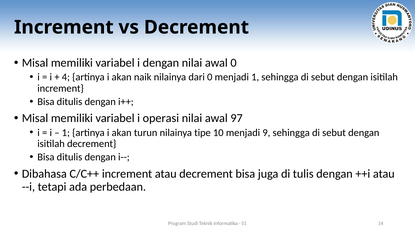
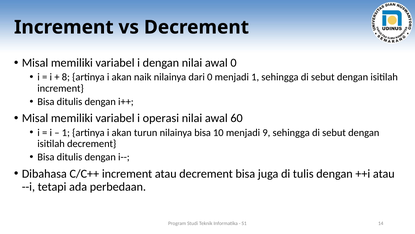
4: 4 -> 8 (66, 77)
97: 97 -> 60 (237, 118)
nilainya tipe: tipe -> bisa (203, 132)
